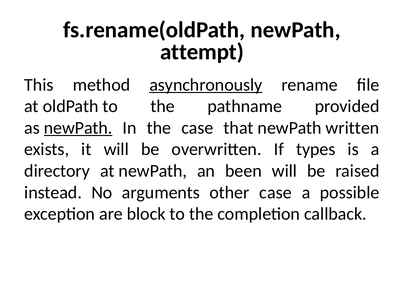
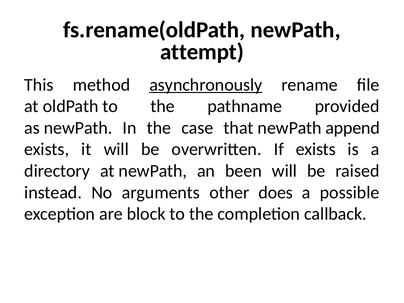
newPath underline: present -> none (78, 128)
written: written -> append (353, 128)
If types: types -> exists (316, 149)
other case: case -> does (276, 193)
